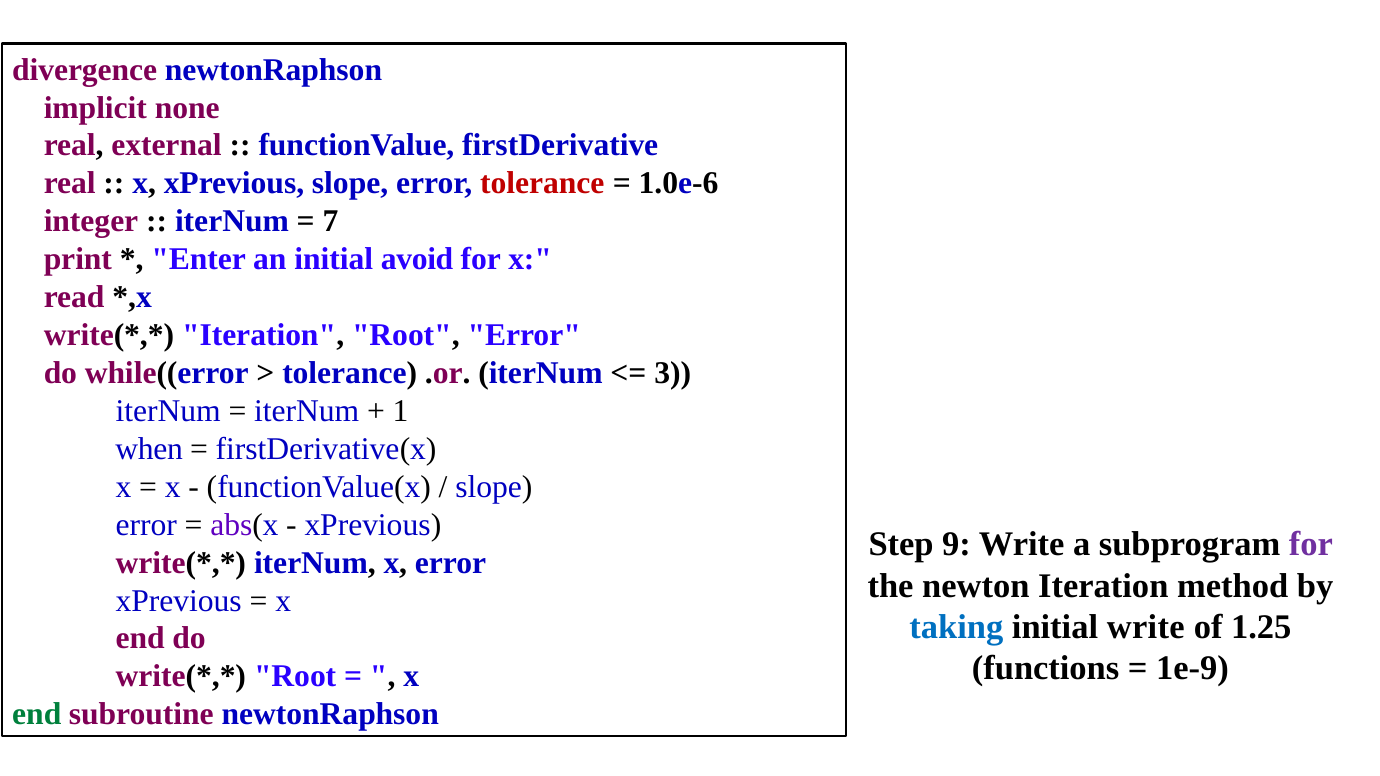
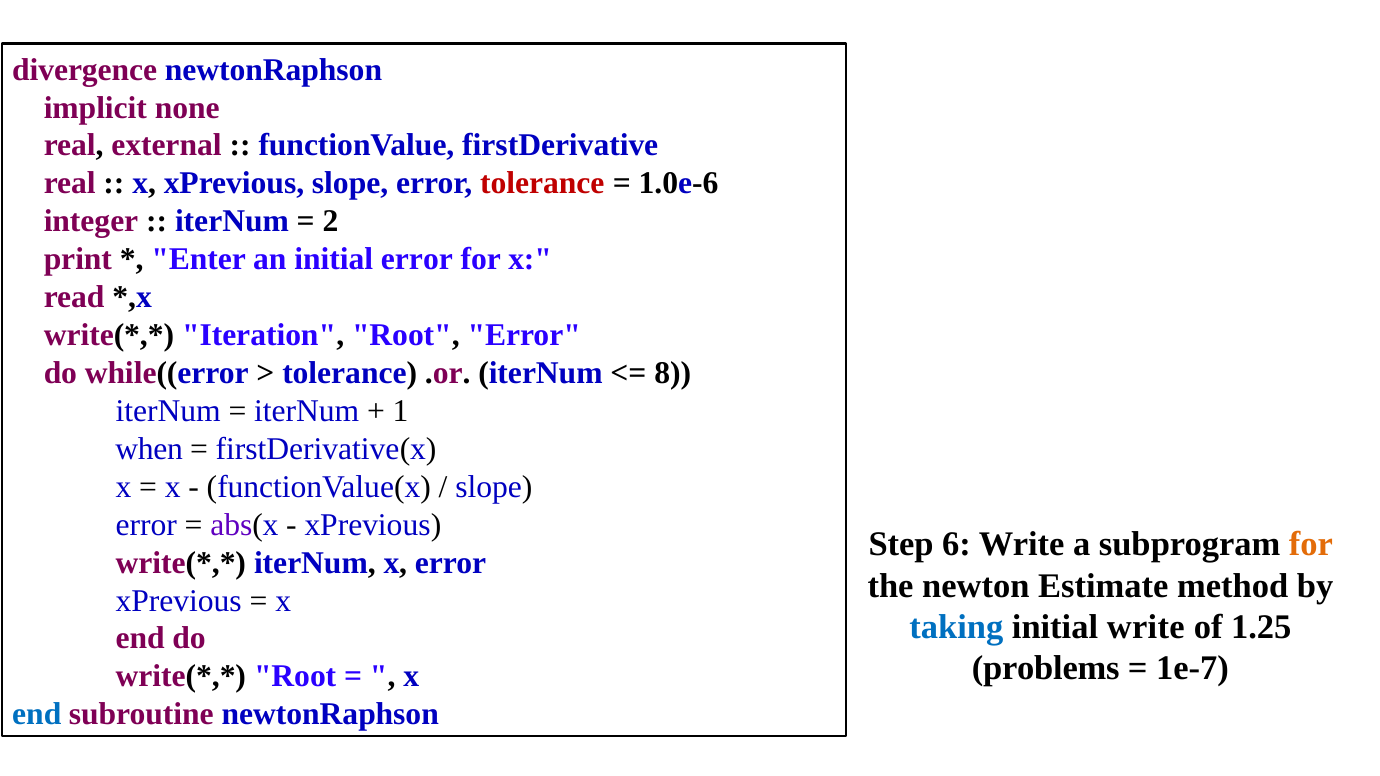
7: 7 -> 2 (330, 221)
initial avoid: avoid -> error (417, 259)
3: 3 -> 8 (673, 373)
9: 9 -> 6 (957, 545)
for colour: purple -> orange (1311, 545)
newton Iteration: Iteration -> Estimate (1103, 586)
functions: functions -> problems (1046, 669)
1e-9: 1e-9 -> 1e-7 (1192, 669)
end colour: green -> blue (37, 715)
